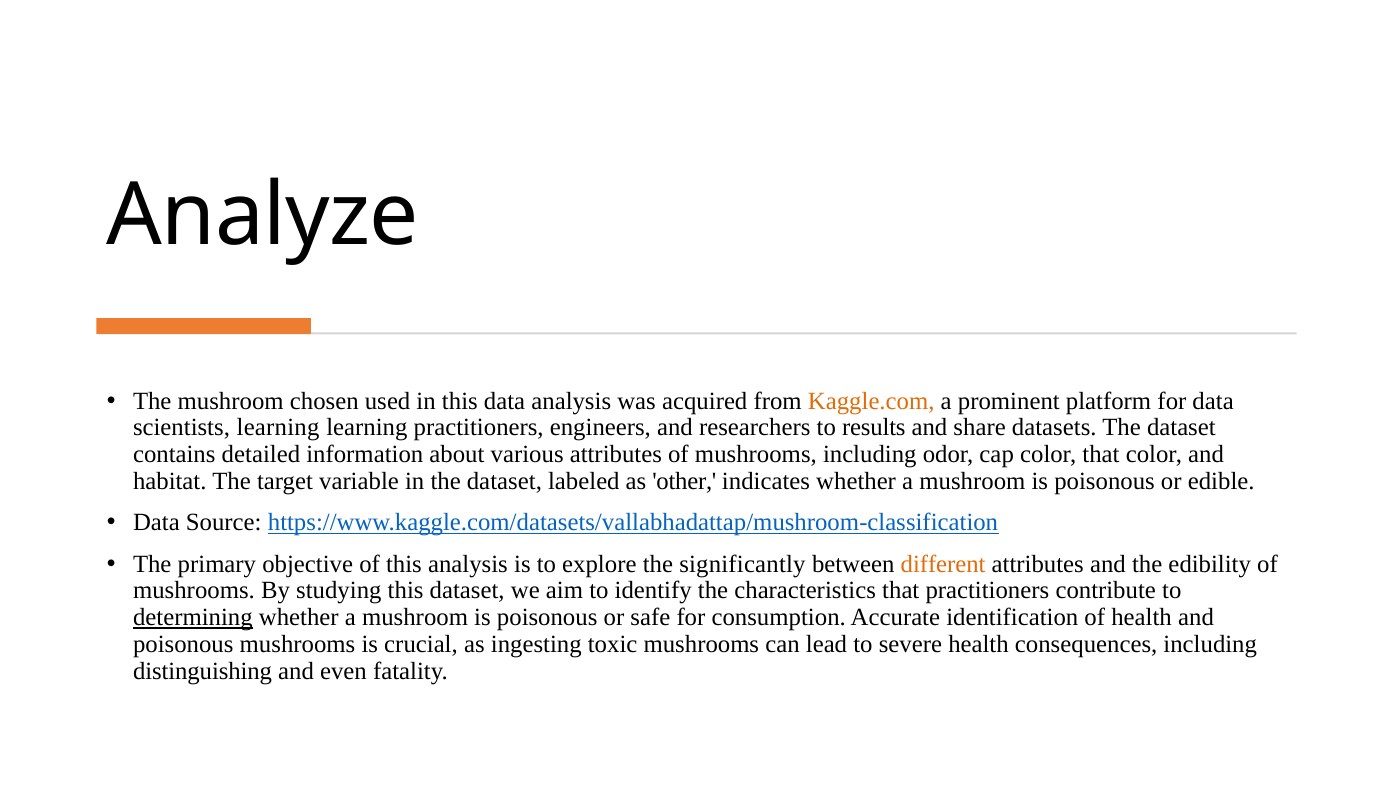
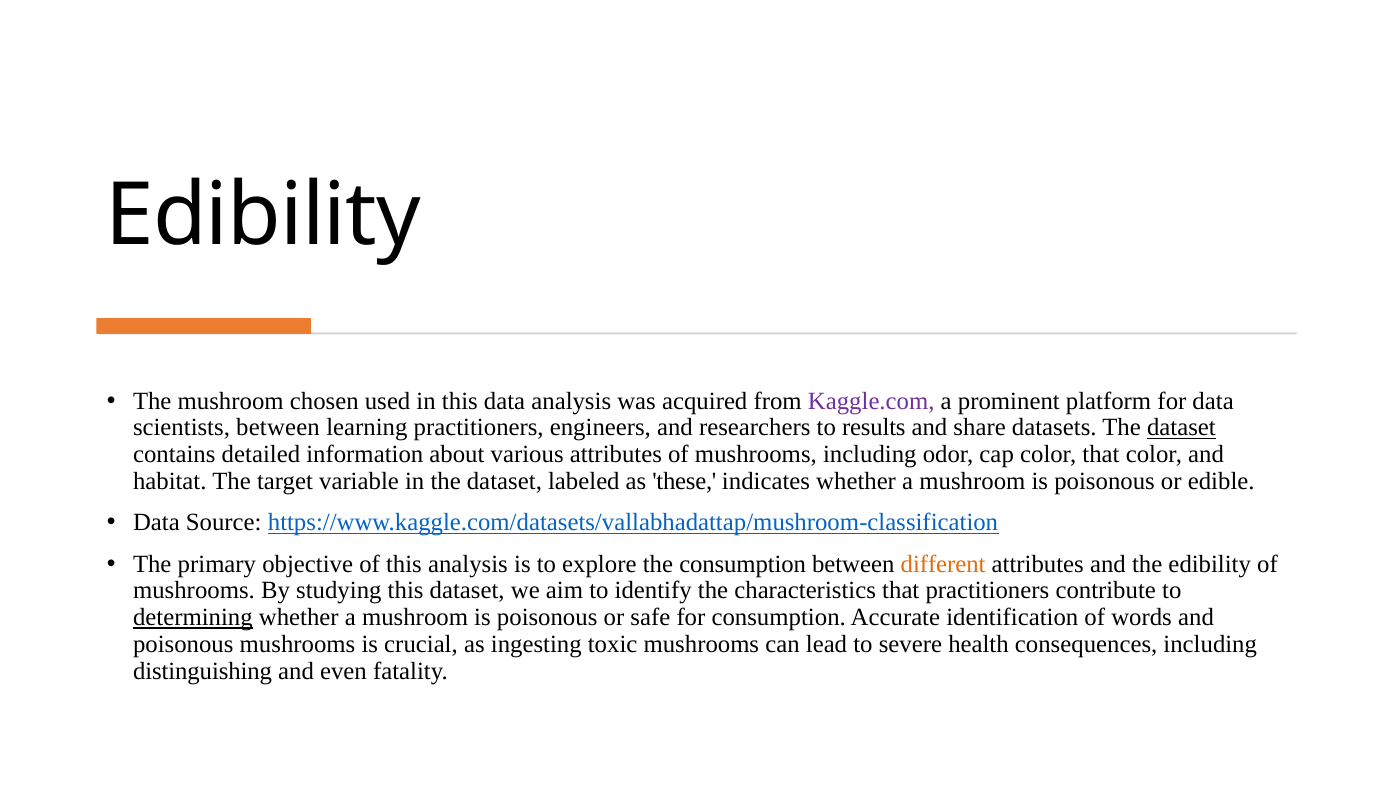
Analyze: Analyze -> Edibility (263, 216)
Kaggle.com colour: orange -> purple (871, 401)
scientists learning: learning -> between (278, 428)
dataset underline: none -> present (1181, 428)
other: other -> these (684, 481)
the significantly: significantly -> consumption (743, 564)
of health: health -> words (1142, 617)
